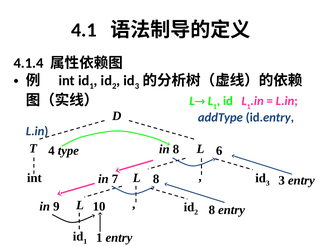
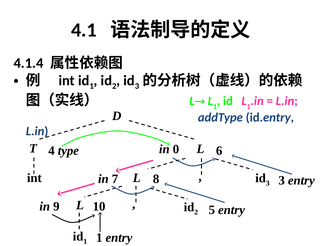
in 8: 8 -> 0 (176, 149)
10 8: 8 -> 5 (212, 209)
